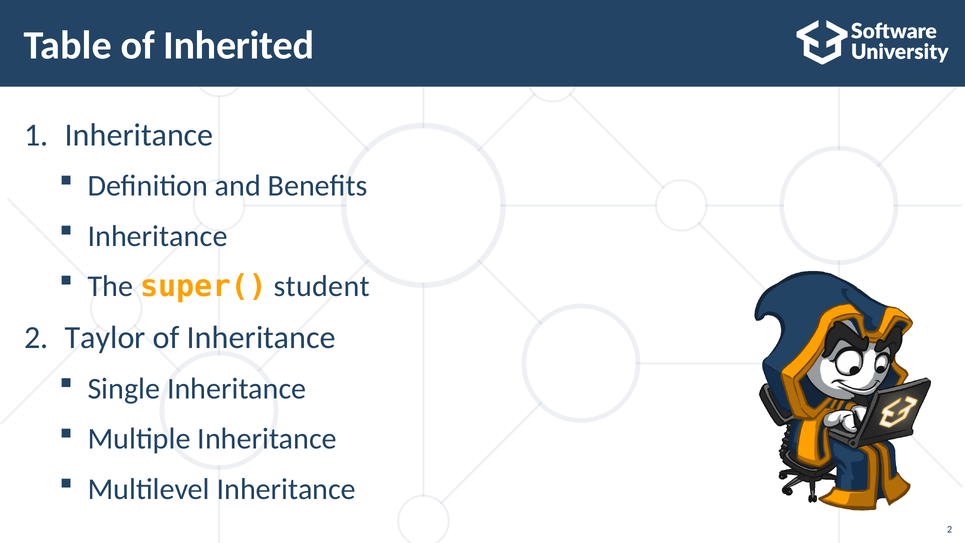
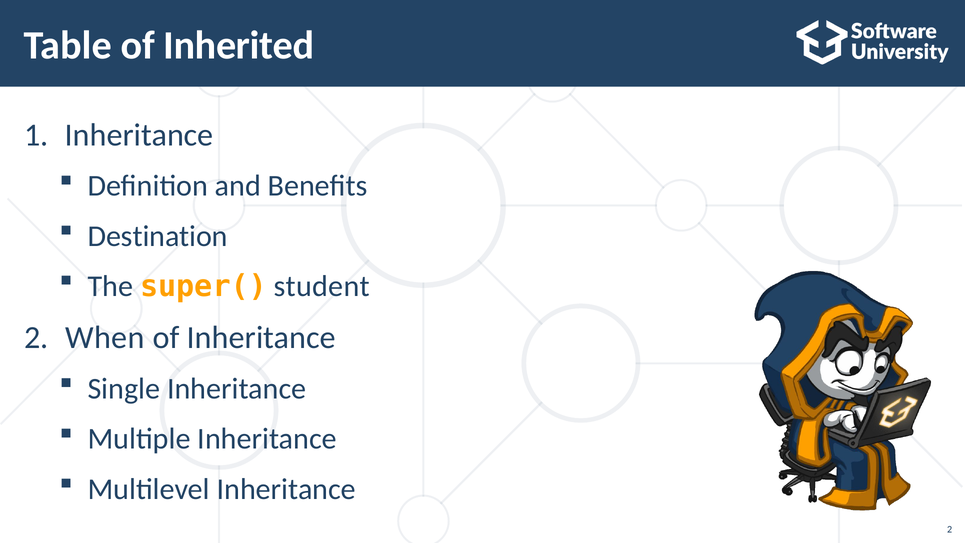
Inheritance: Inheritance -> Destination (158, 236)
Taylor: Taylor -> When (105, 338)
